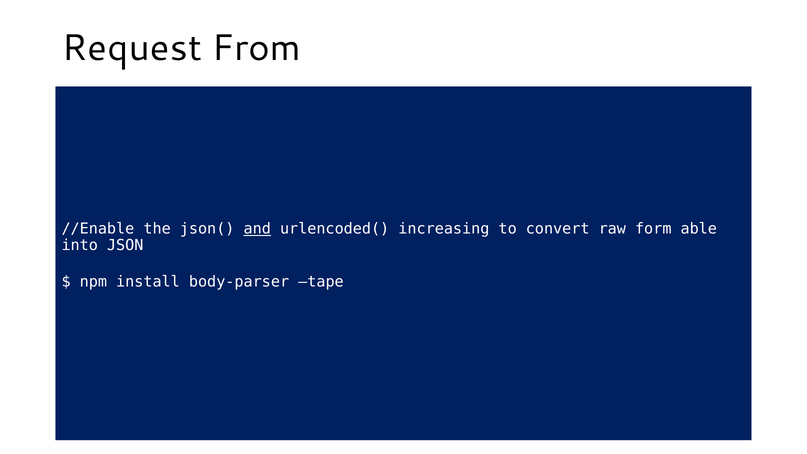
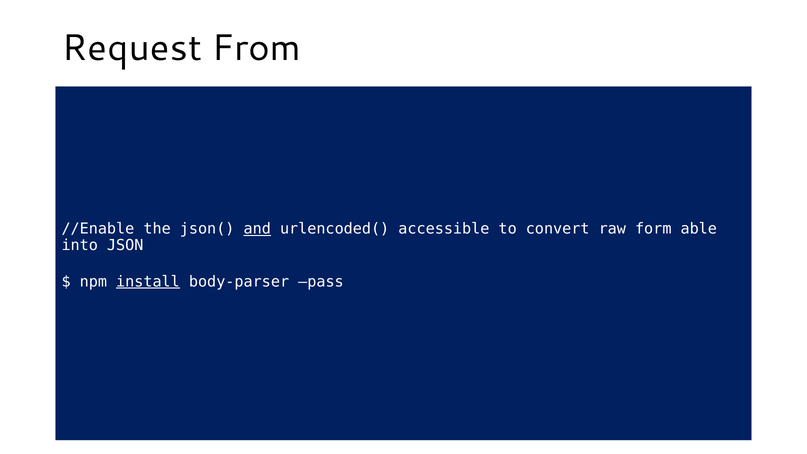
increasing: increasing -> accessible (444, 229)
install underline: none -> present (148, 282)
tape: tape -> pass (321, 282)
